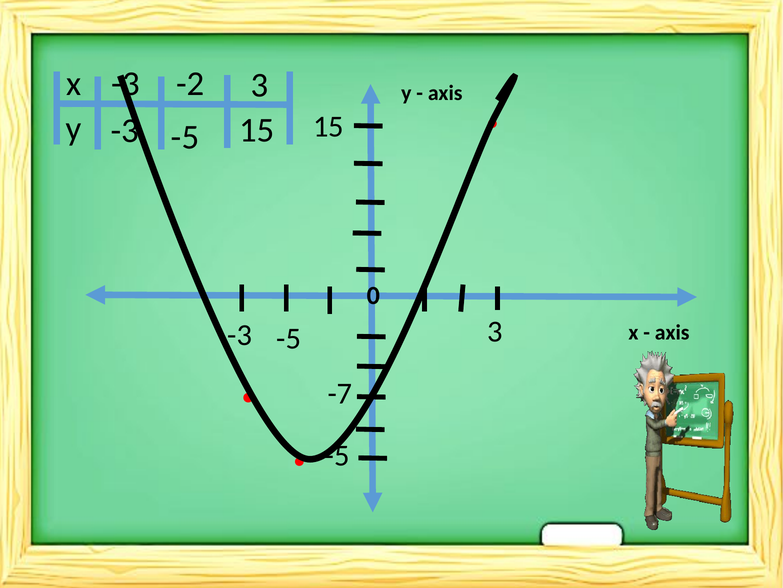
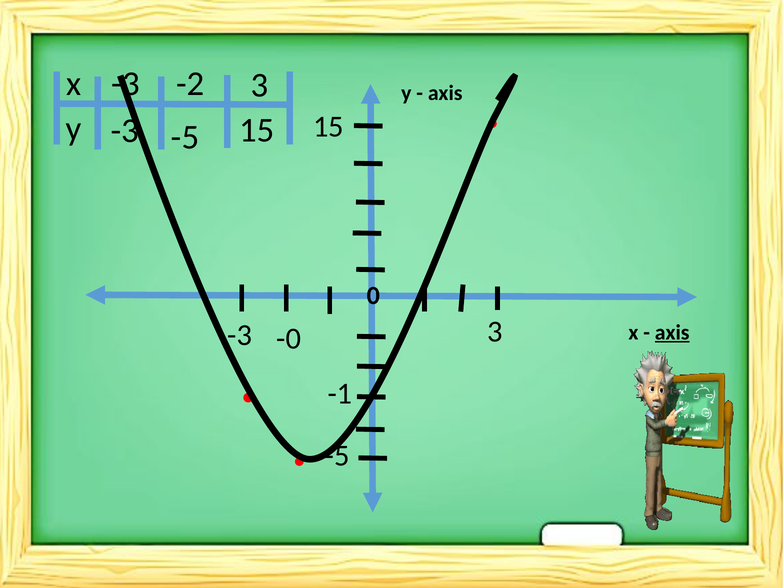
-5: -5 -> -0 (289, 338)
axis underline: none -> present (672, 332)
-7: -7 -> -1 (340, 393)
